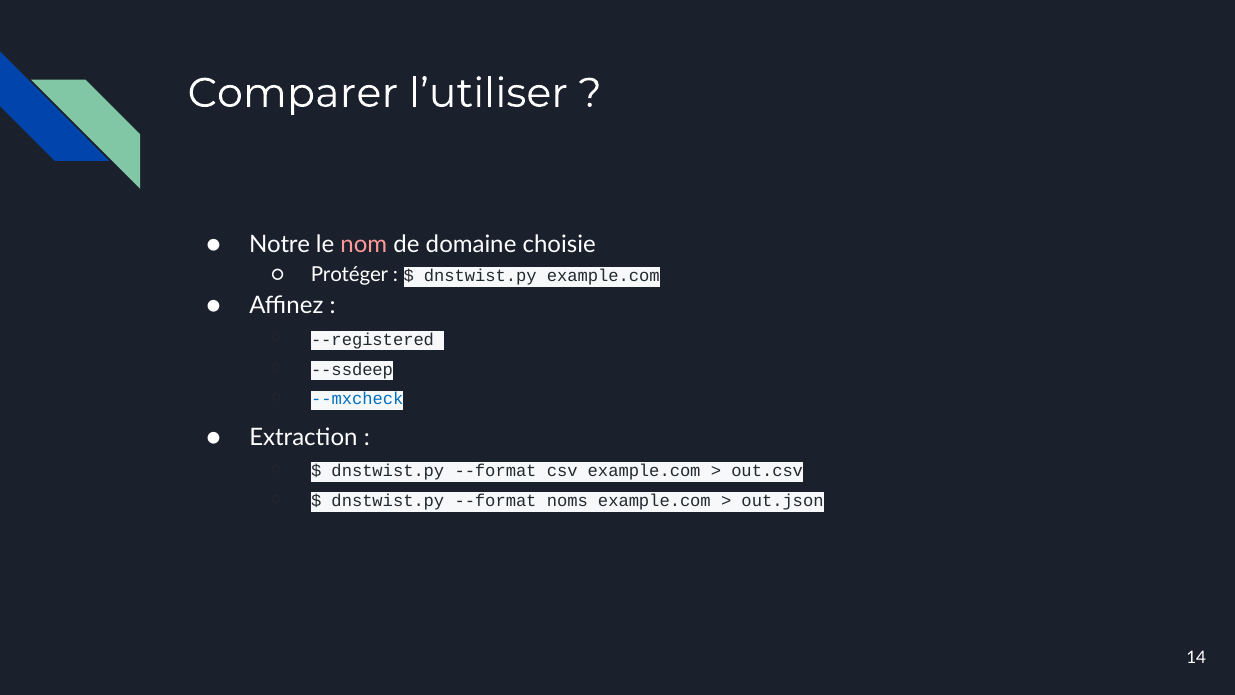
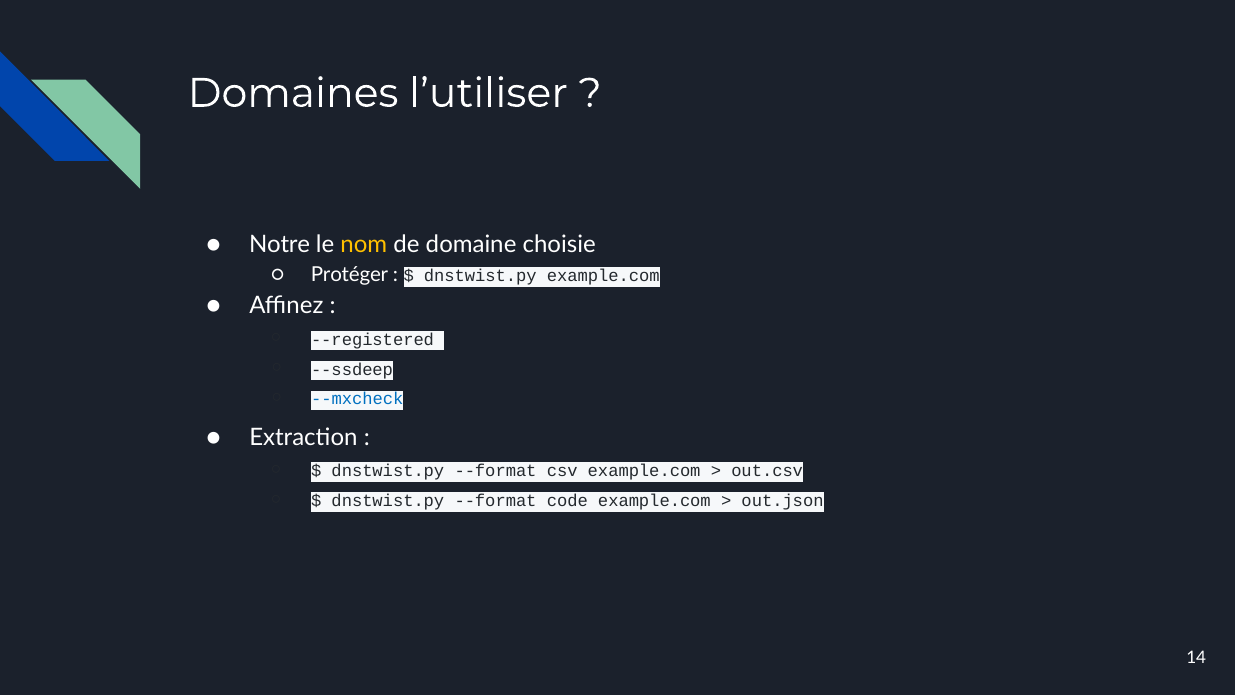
Comparer: Comparer -> Domaines (293, 93)
nom colour: pink -> yellow (364, 244)
noms: noms -> code (567, 501)
